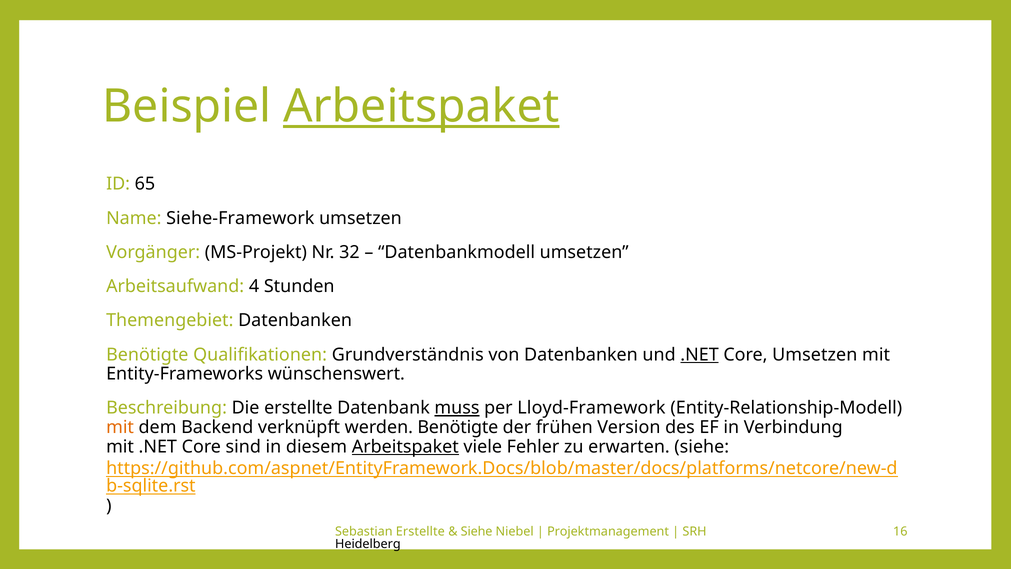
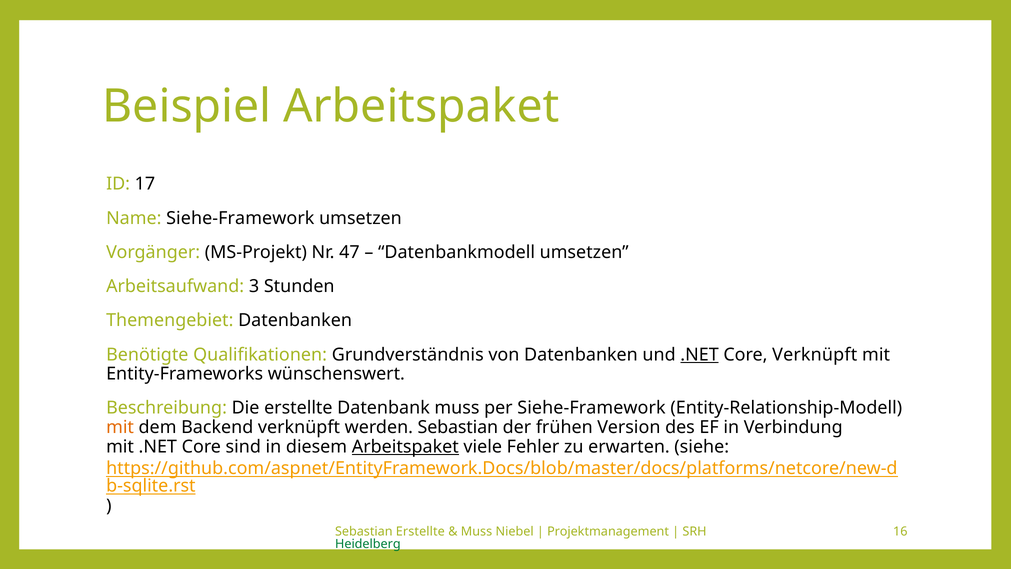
Arbeitspaket underline: present -> none (421, 106)
65: 65 -> 17 (145, 184)
32: 32 -> 47 (349, 252)
4: 4 -> 3 (254, 286)
Core Umsetzen: Umsetzen -> Verknüpft (815, 354)
muss underline: present -> none (457, 408)
per Lloyd-Framework: Lloyd-Framework -> Siehe-Framework (591, 408)
werden Benötigte: Benötigte -> Sebastian (458, 427)
Siehe: Siehe -> Muss (477, 531)
Heidelberg colour: black -> green (368, 544)
